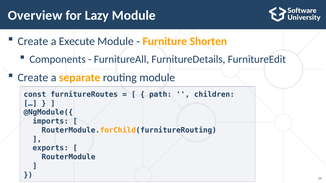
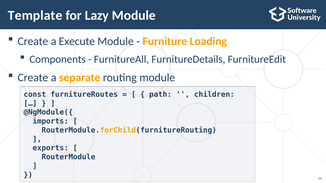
Overview: Overview -> Template (35, 15)
Shorten: Shorten -> Loading (208, 41)
